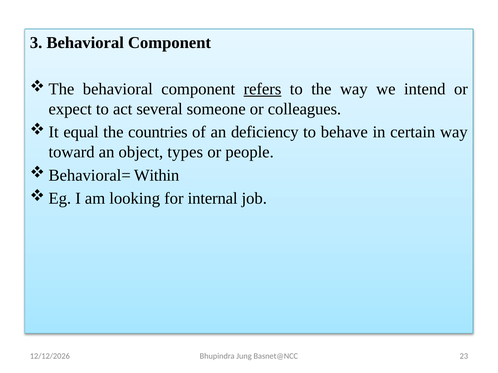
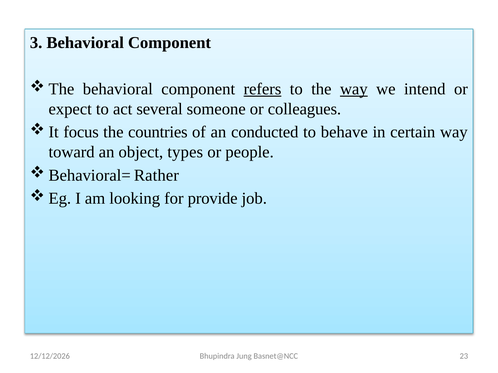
way underline: none -> present (354, 89)
equal: equal -> focus (81, 132)
deficiency: deficiency -> conducted (265, 132)
Within: Within -> Rather (156, 175)
internal: internal -> provide (213, 199)
